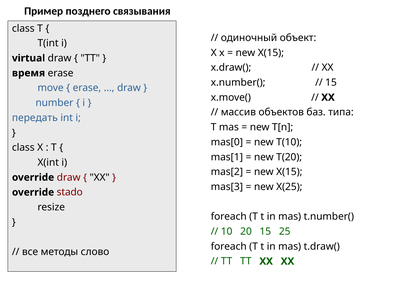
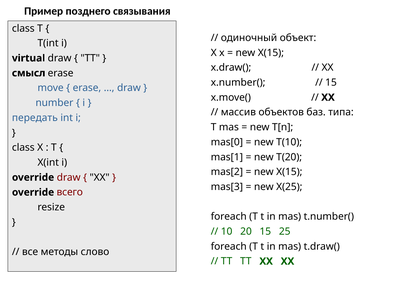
время: время -> смысл (29, 73)
stado: stado -> всего (70, 192)
